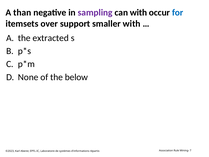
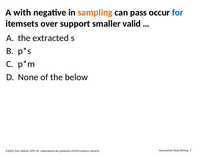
than: than -> with (22, 12)
sampling colour: purple -> orange (95, 12)
can with: with -> pass (138, 12)
smaller with: with -> valid (132, 24)
